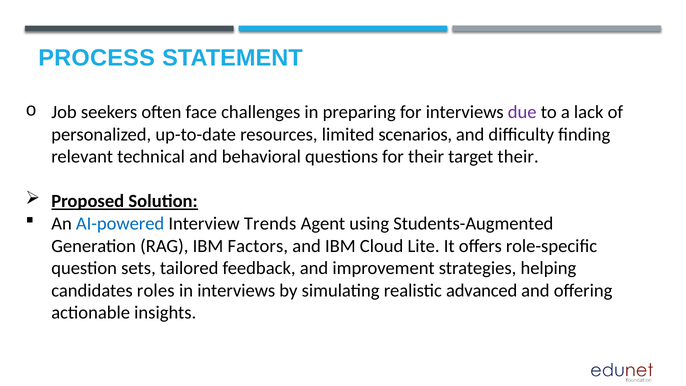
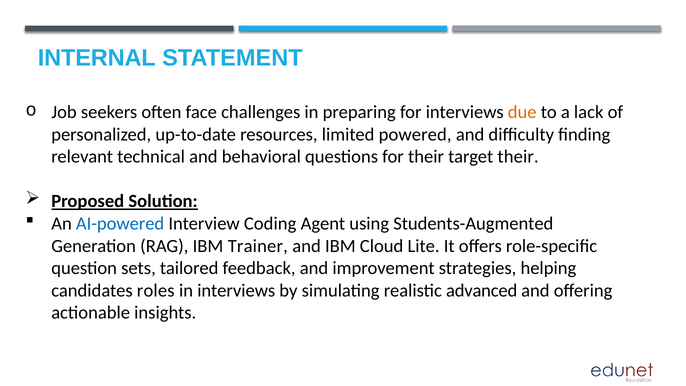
PROCESS: PROCESS -> INTERNAL (97, 58)
due colour: purple -> orange (522, 112)
scenarios: scenarios -> powered (415, 134)
Trends: Trends -> Coding (270, 224)
Factors: Factors -> Trainer (258, 246)
